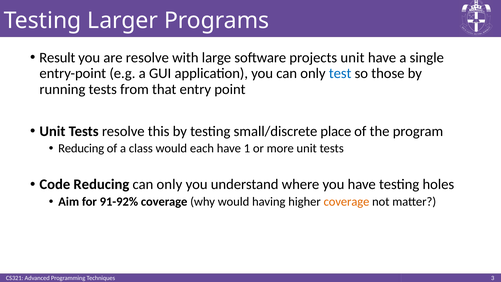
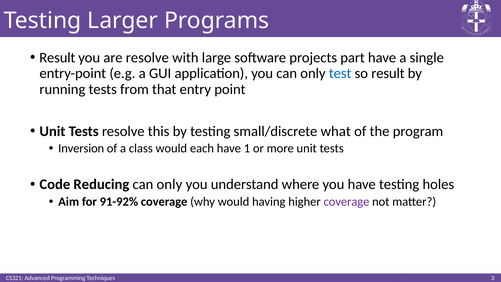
projects unit: unit -> part (353, 58)
so those: those -> result (388, 73)
place: place -> what (336, 131)
Reducing: Reducing -> Inversion (81, 148)
coverage colour: orange -> purple (346, 202)
